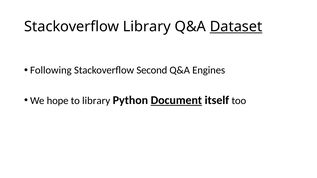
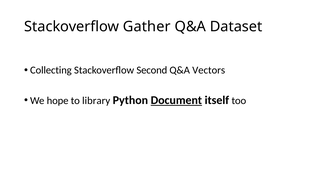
Stackoverflow Library: Library -> Gather (147, 27)
Dataset underline: present -> none (236, 27)
Following: Following -> Collecting (51, 70)
Engines: Engines -> Vectors (209, 70)
